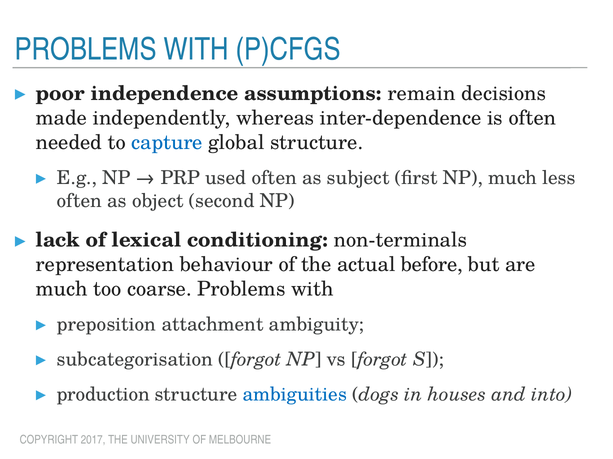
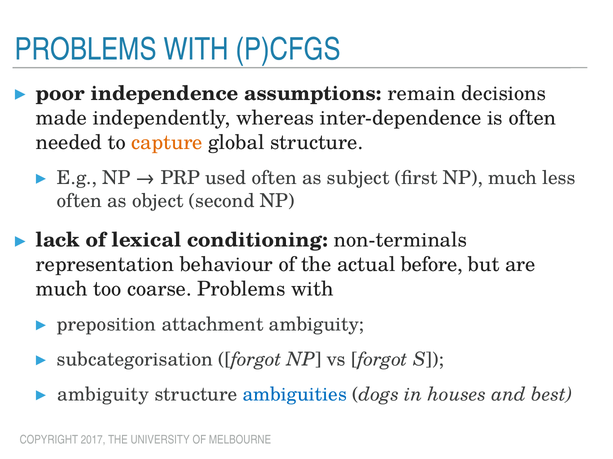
capture colour: blue -> orange (167, 143)
production: production -> ambiguity (103, 395)
into: into -> best (552, 395)
